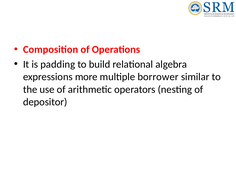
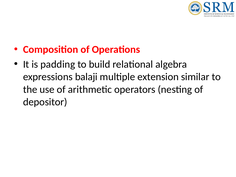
more: more -> balaji (86, 77)
borrower: borrower -> extension (158, 77)
